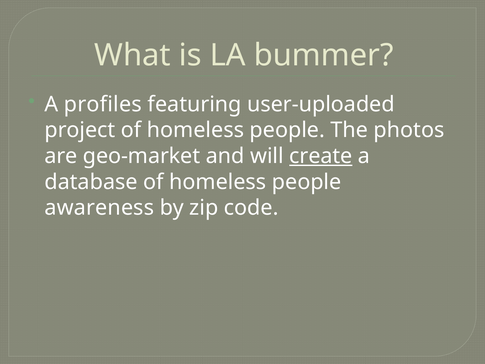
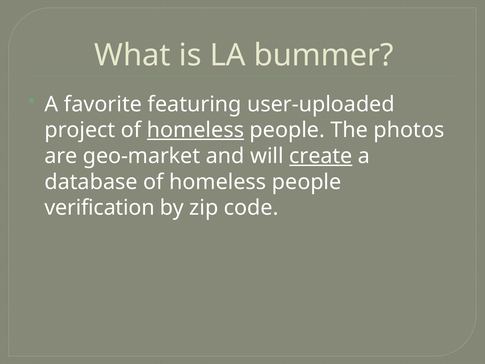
profiles: profiles -> favorite (103, 104)
homeless underline: none -> present (195, 130)
awareness: awareness -> verification (100, 208)
